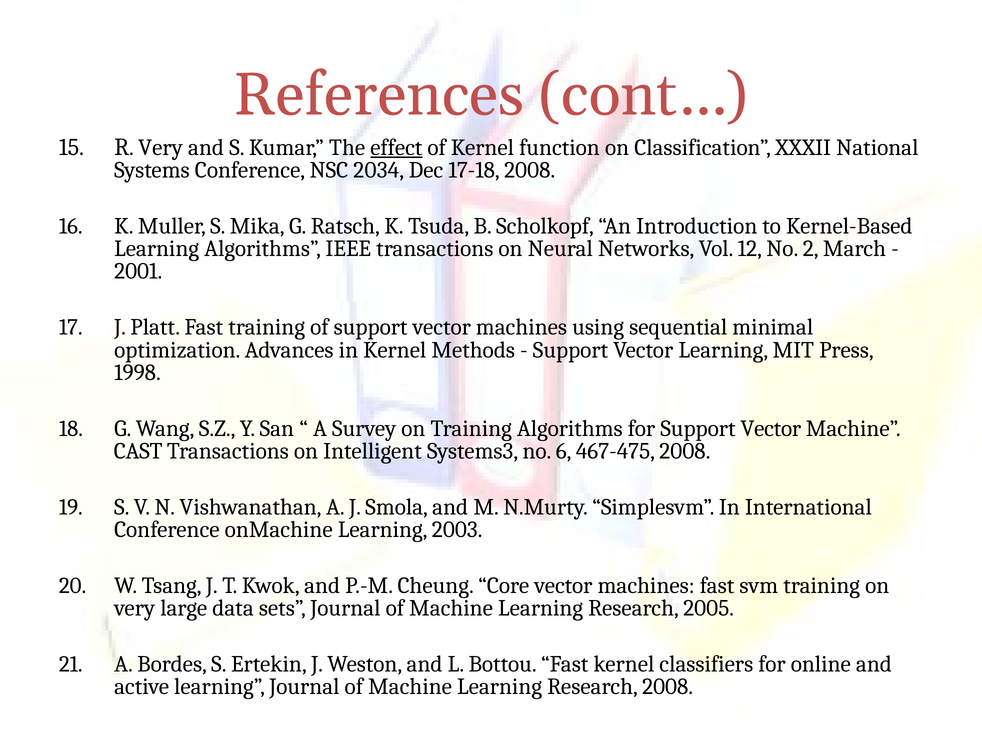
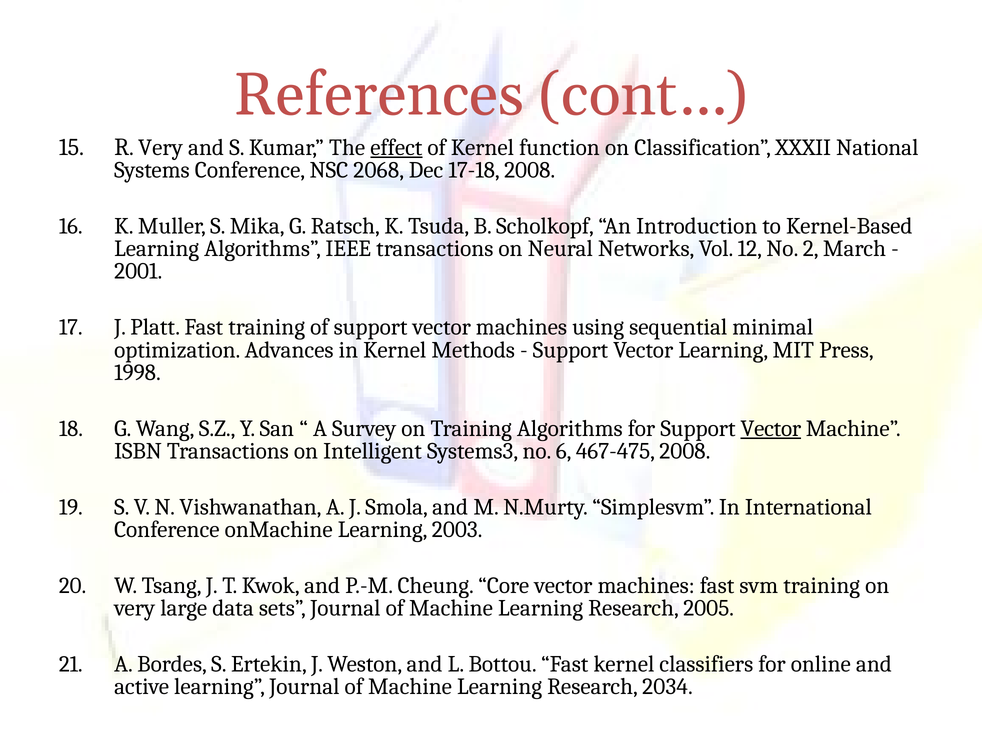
2034: 2034 -> 2068 (379, 170)
Vector underline: none -> present (771, 428)
CAST: CAST -> ISBN (138, 451)
Research 2008: 2008 -> 2034 (668, 686)
